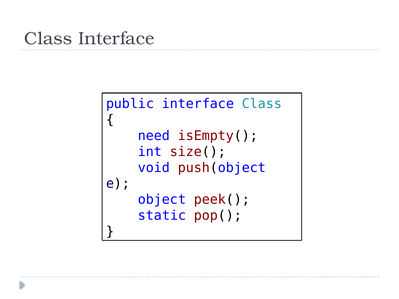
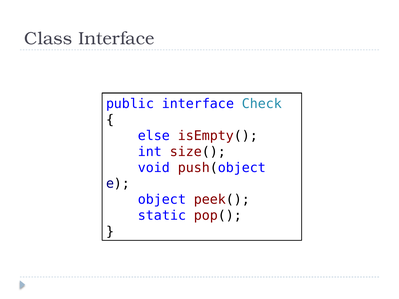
interface Class: Class -> Check (262, 104)
need: need -> else (154, 136)
